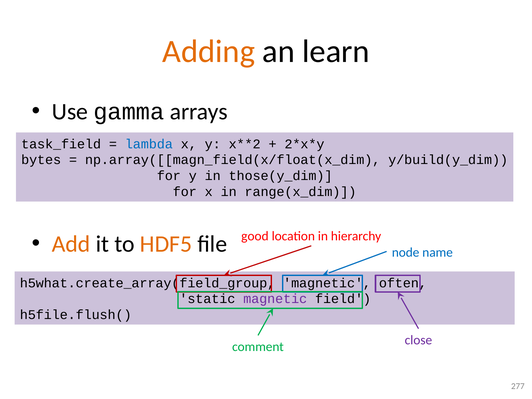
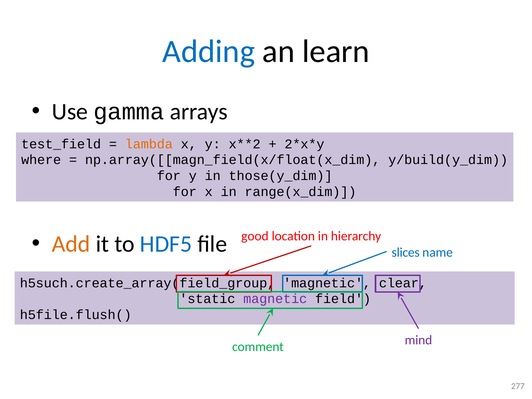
Adding colour: orange -> blue (209, 51)
task_field: task_field -> test_field (61, 144)
lambda colour: blue -> orange (149, 144)
bytes: bytes -> where (41, 160)
HDF5 colour: orange -> blue (166, 244)
node: node -> slices (406, 252)
h5what.create_array(field_group: h5what.create_array(field_group -> h5such.create_array(field_group (148, 283)
often: often -> clear (403, 283)
close: close -> mind (418, 340)
